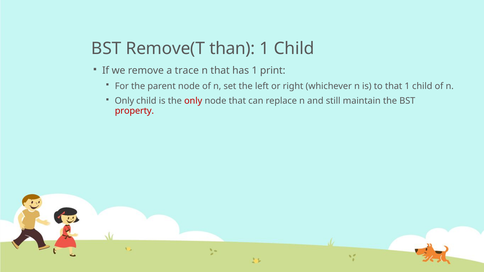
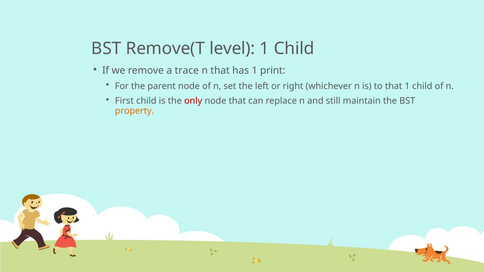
than: than -> level (232, 49)
Only: Only -> First (124, 101)
property colour: red -> orange (134, 111)
